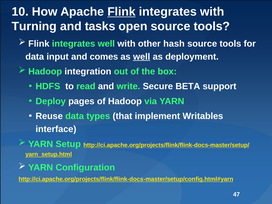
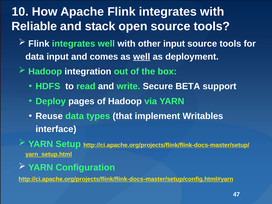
Flink underline: present -> none (122, 12)
Turning: Turning -> Reliable (34, 26)
tasks: tasks -> stack (100, 26)
other hash: hash -> input (174, 44)
